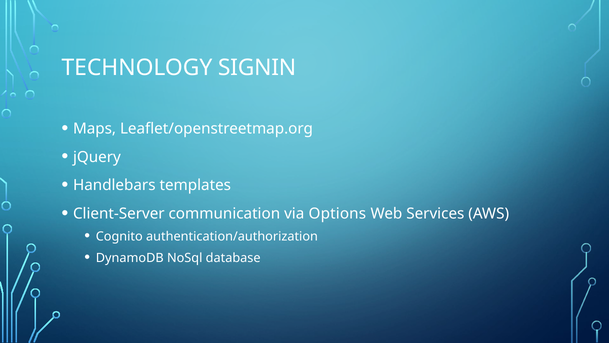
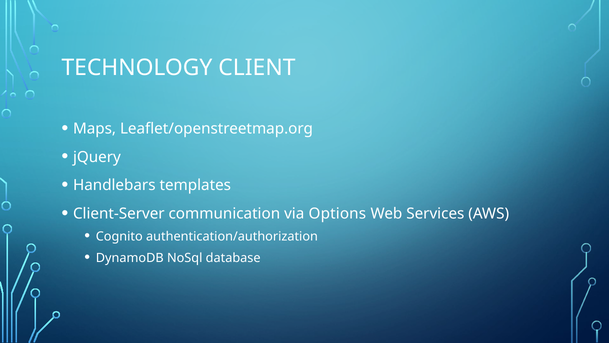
SIGNIN: SIGNIN -> CLIENT (257, 68)
